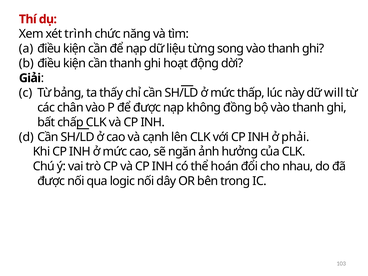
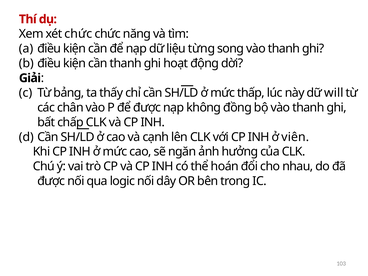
xét trình: trình -> chức (78, 34)
phải: phải -> viên (295, 137)
